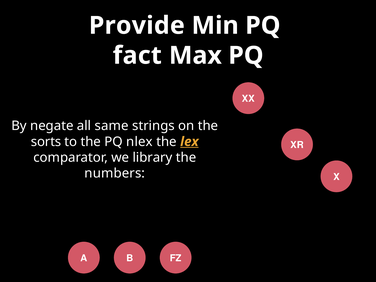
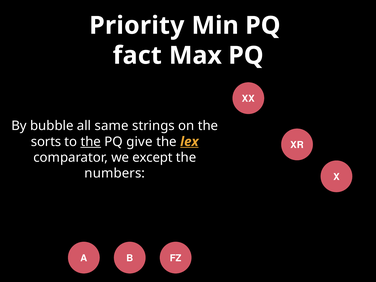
Provide: Provide -> Priority (137, 26)
negate: negate -> bubble (52, 126)
the underline: none -> present (91, 142)
nlex: nlex -> give (139, 142)
library: library -> except (153, 158)
